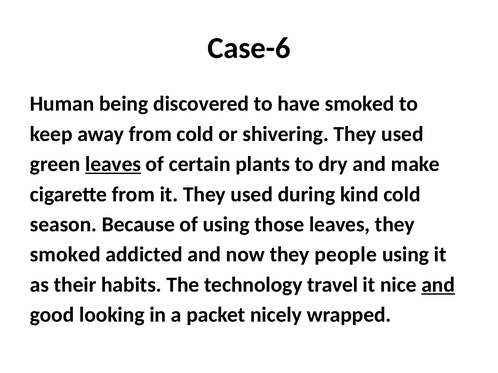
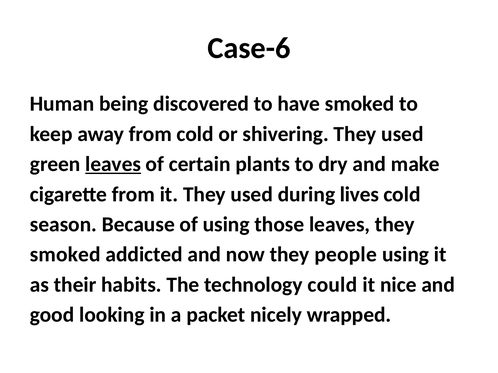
kind: kind -> lives (359, 195)
travel: travel -> could (332, 285)
and underline: present -> none (438, 285)
